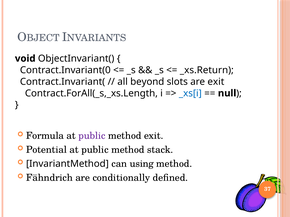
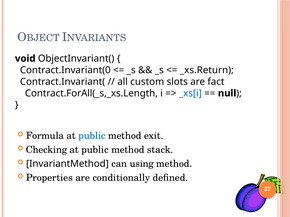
beyond: beyond -> custom (147, 82)
are exit: exit -> fact (216, 82)
public colour: purple -> blue (92, 136)
Potential: Potential -> Checking (46, 150)
Fähndrich: Fähndrich -> Properties (49, 178)
